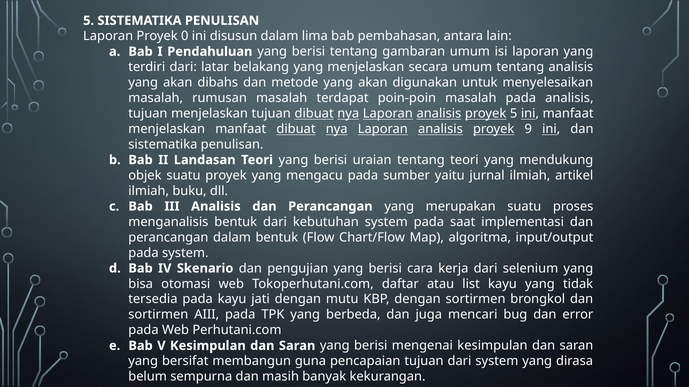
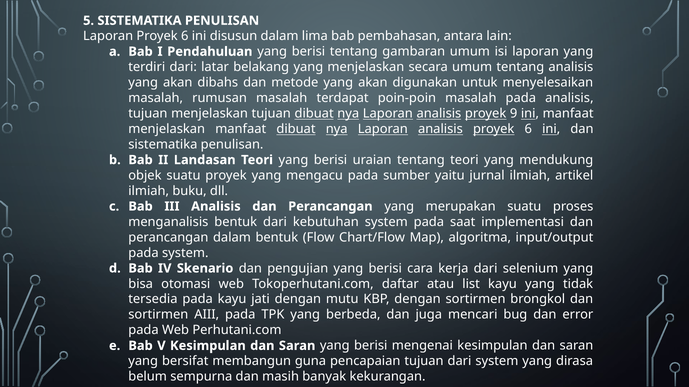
Laporan Proyek 0: 0 -> 6 (185, 36)
proyek 5: 5 -> 9 (514, 114)
analisis proyek 9: 9 -> 6 (528, 129)
